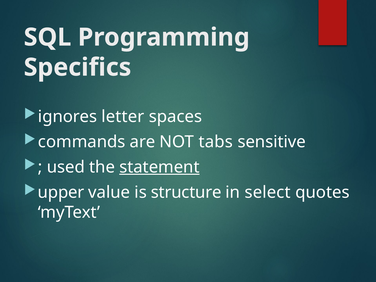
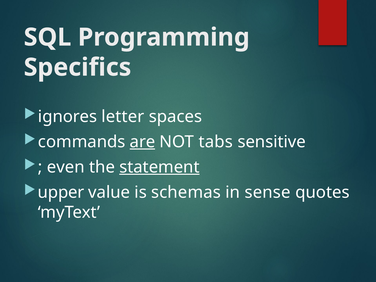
are underline: none -> present (142, 142)
used: used -> even (66, 167)
structure: structure -> schemas (186, 192)
select: select -> sense (268, 192)
